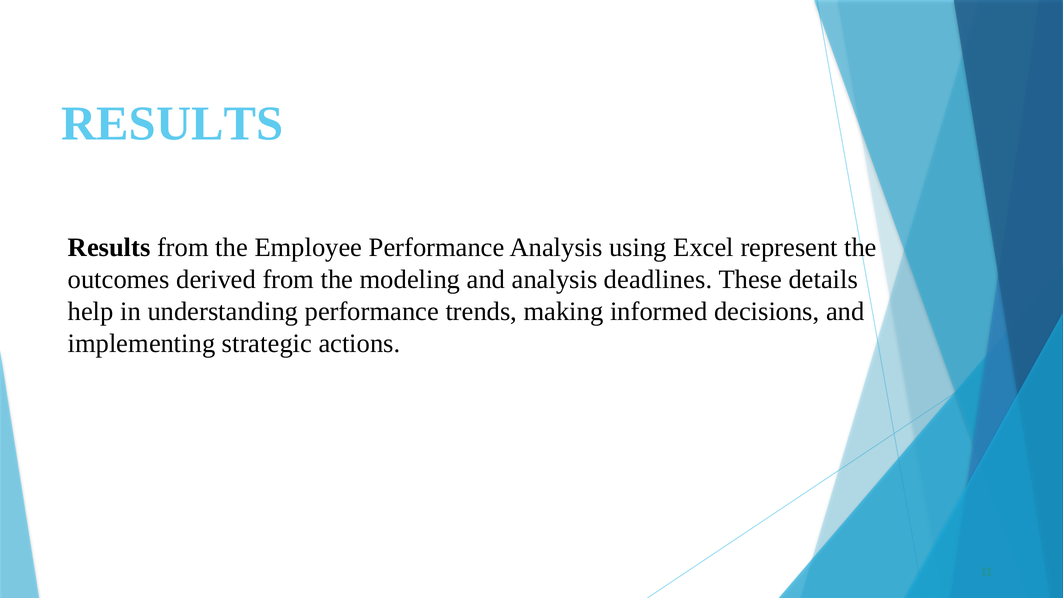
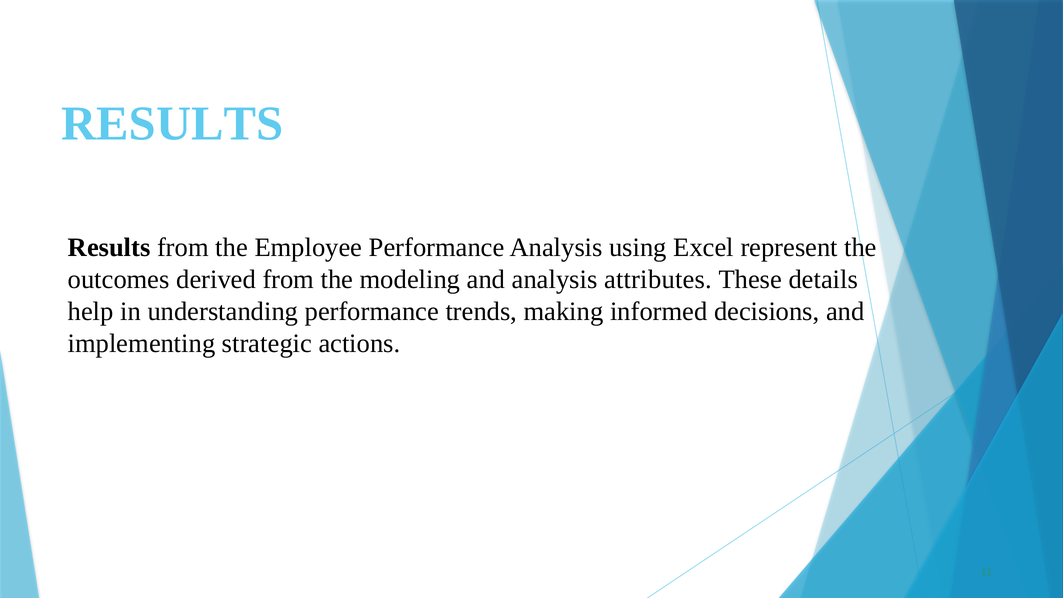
deadlines: deadlines -> attributes (658, 279)
